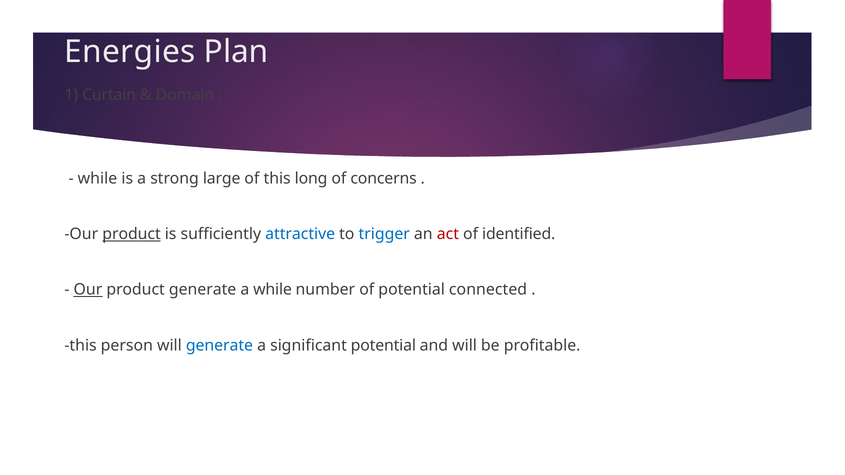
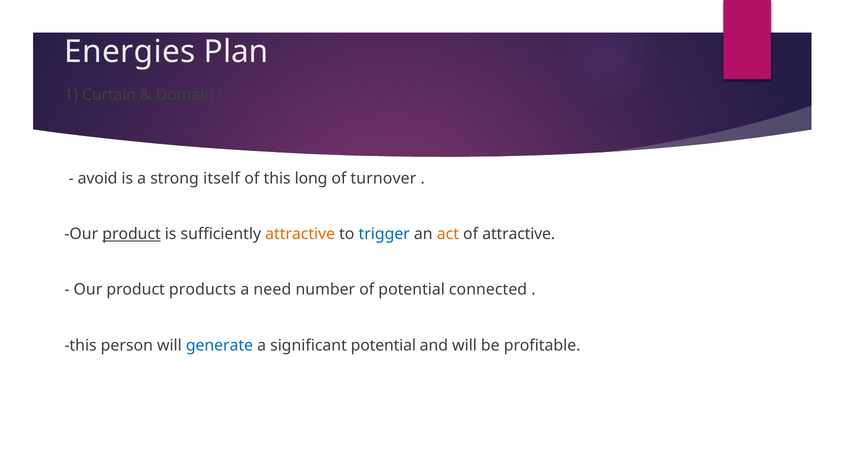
while: while -> avoid (98, 179)
large: large -> itself (222, 179)
concerns: concerns -> turnover (383, 179)
attractive colour: blue -> orange (300, 234)
act colour: red -> orange (448, 234)
of identified: identified -> attractive (519, 234)
Our underline: present -> none (88, 290)
product generate: generate -> products (203, 290)
a while: while -> need (272, 290)
